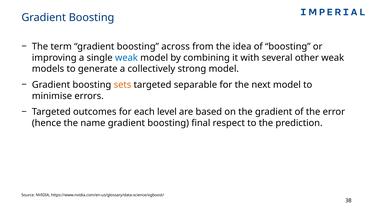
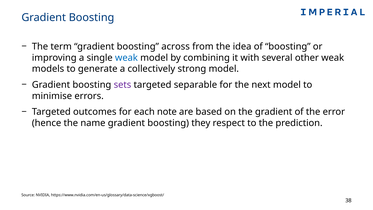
sets colour: orange -> purple (122, 85)
level: level -> note (167, 112)
final: final -> they (201, 123)
